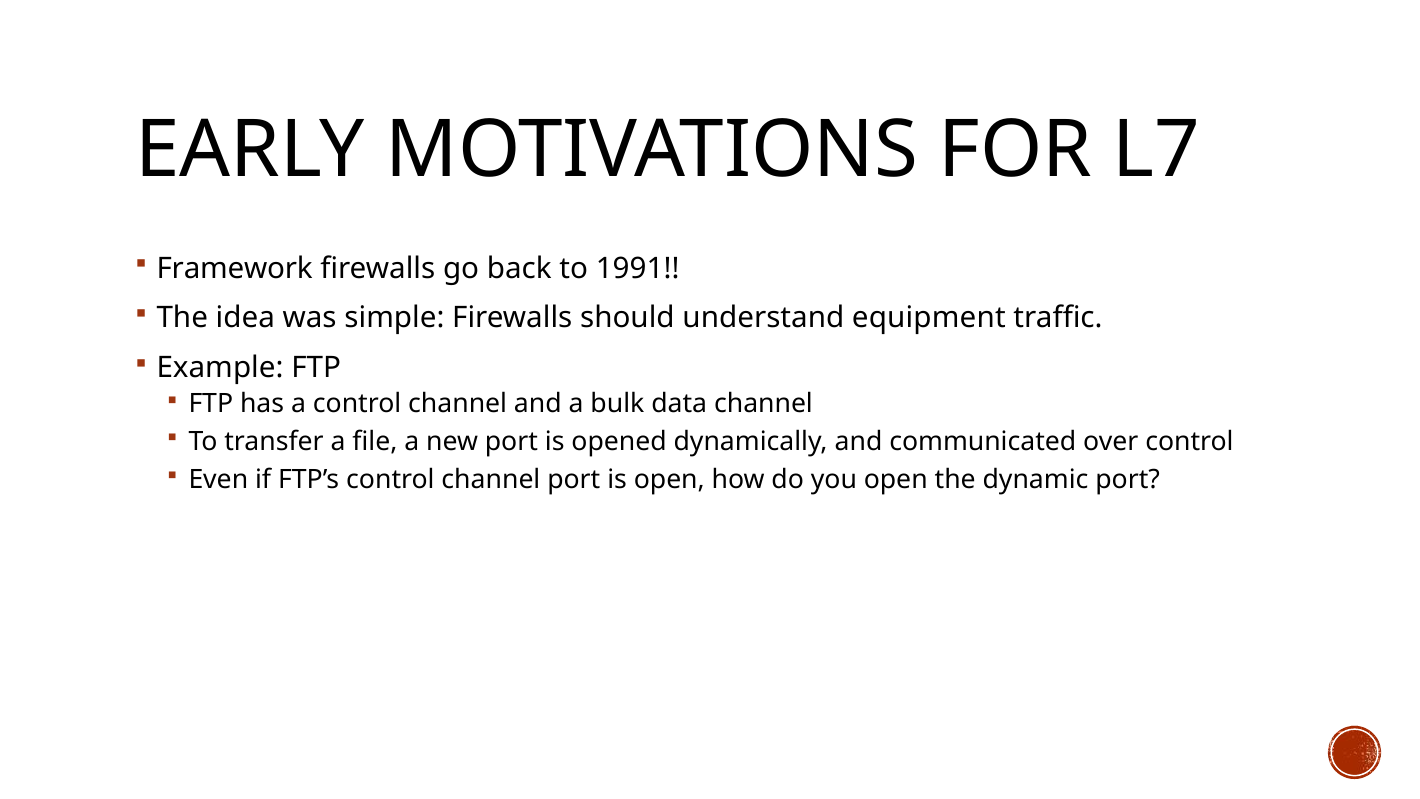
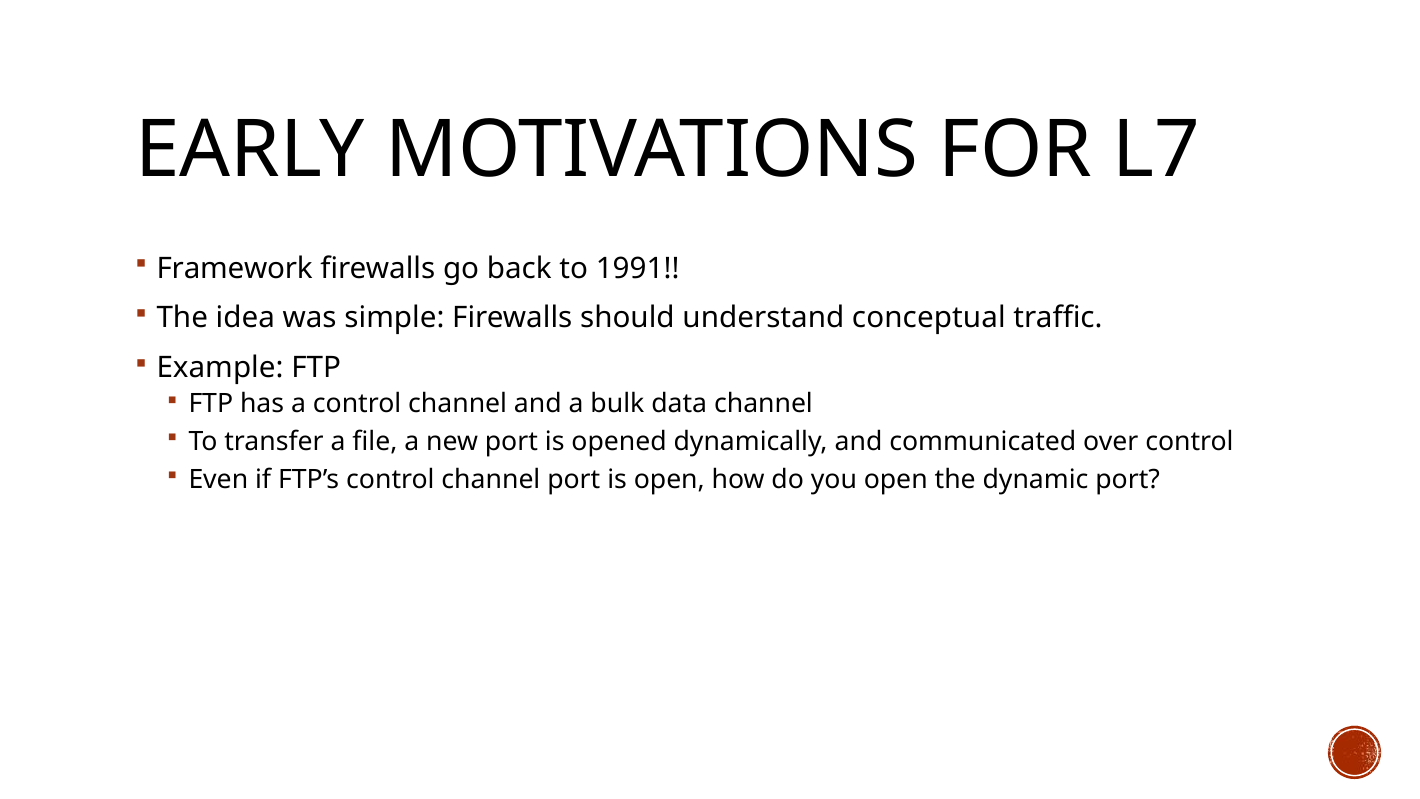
equipment: equipment -> conceptual (929, 318)
